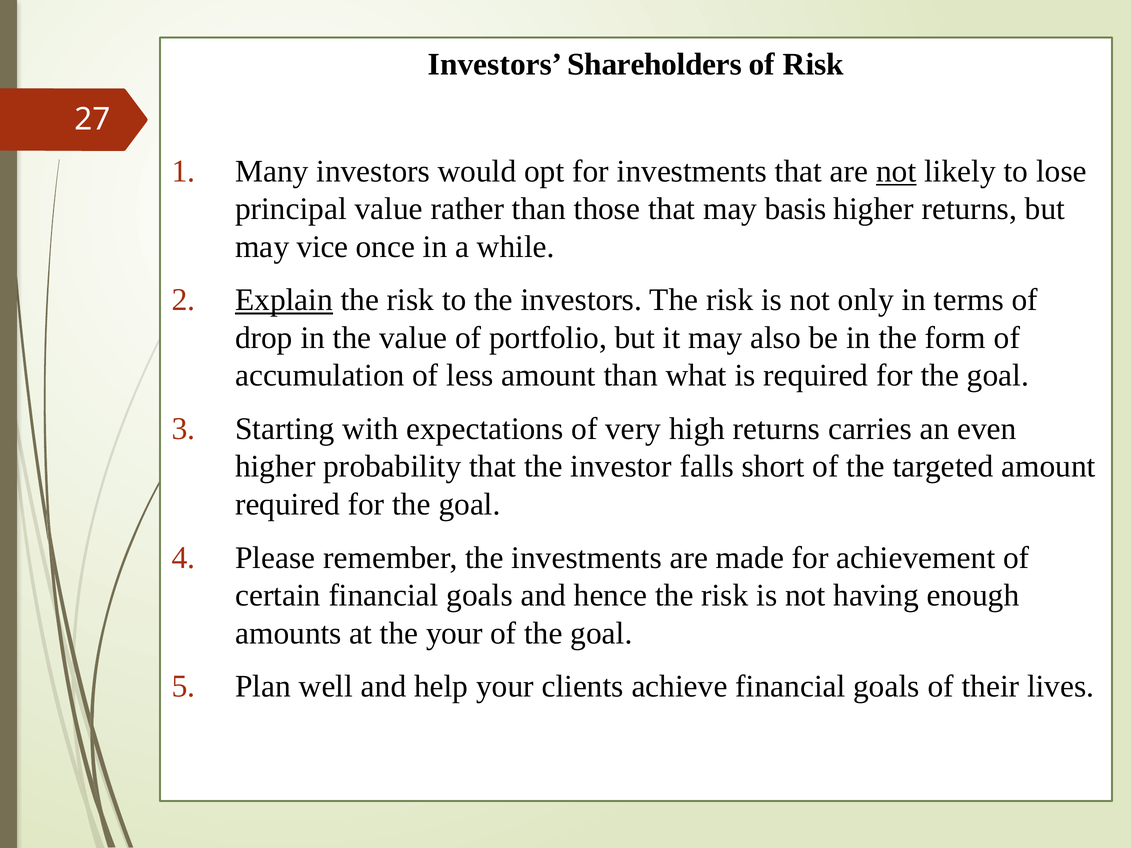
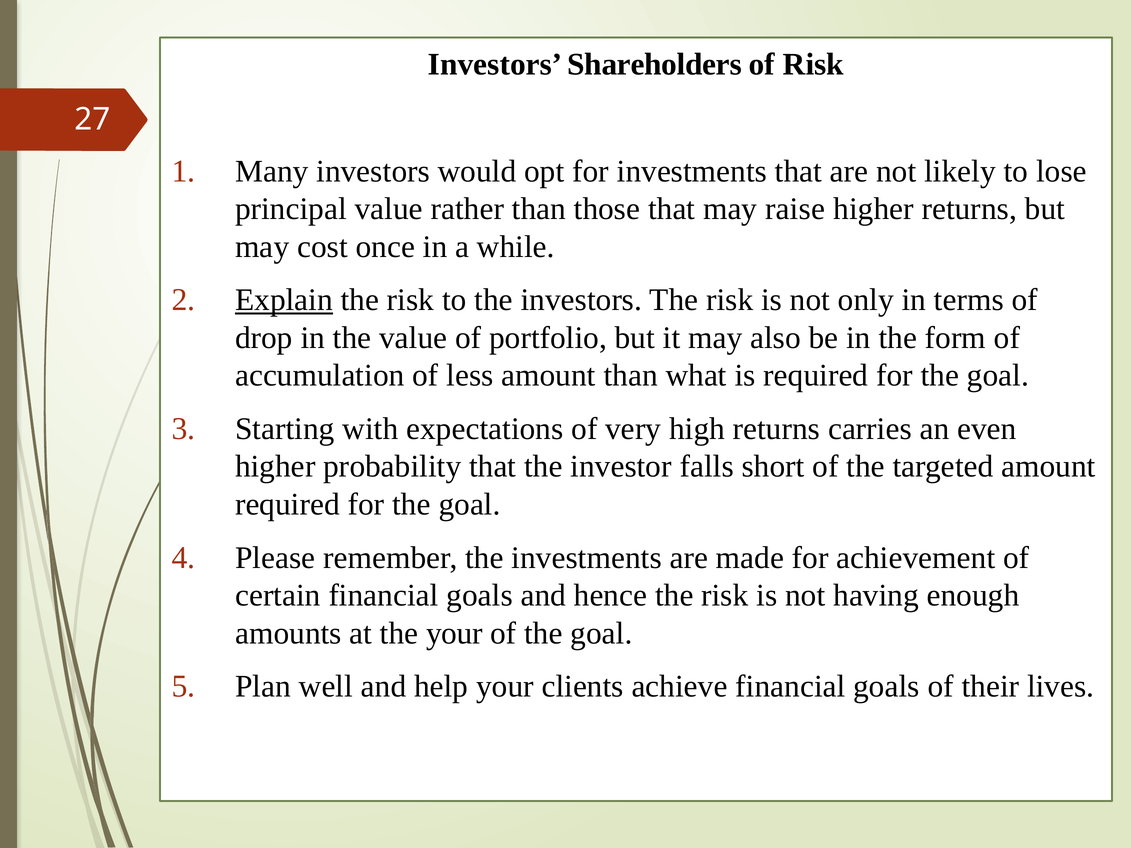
not underline: present -> none (896, 171)
basis: basis -> raise (795, 209)
vice: vice -> cost (322, 247)
